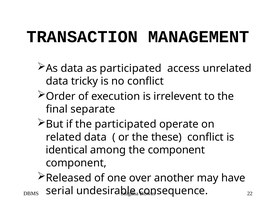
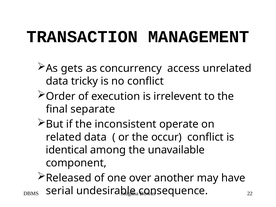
As data: data -> gets (72, 68)
as participated: participated -> concurrency (131, 68)
the participated: participated -> inconsistent (126, 124)
these: these -> occur (166, 137)
the component: component -> unavailable (176, 150)
